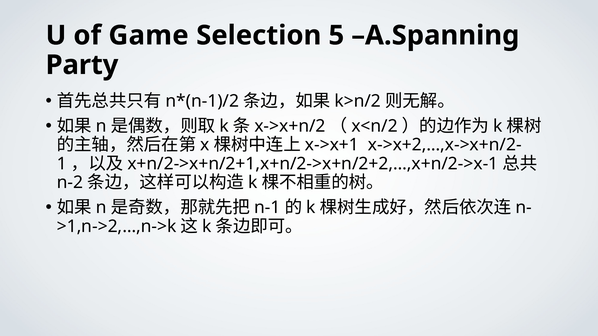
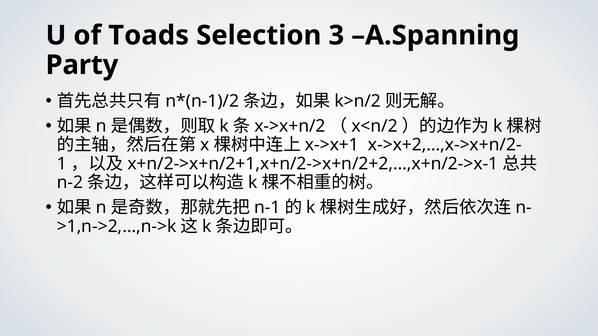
Game: Game -> Toads (149, 35)
5: 5 -> 3 (336, 35)
